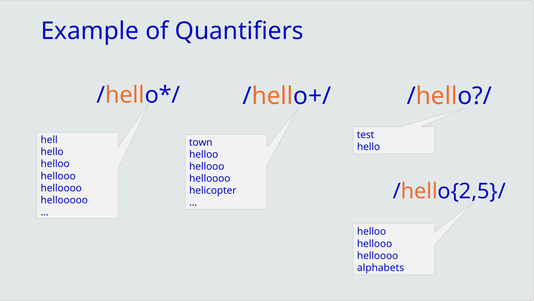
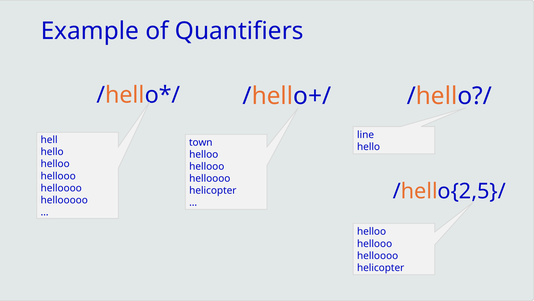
test: test -> line (366, 135)
alphabets: alphabets -> helicopter (381, 267)
